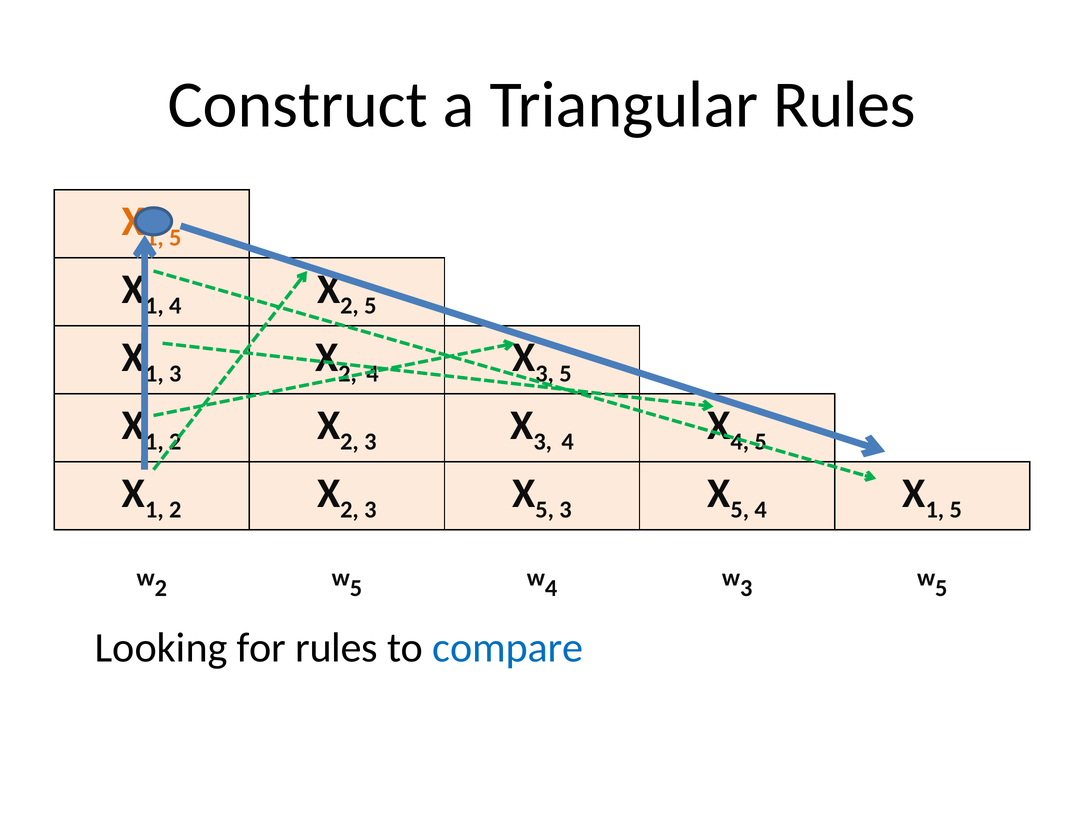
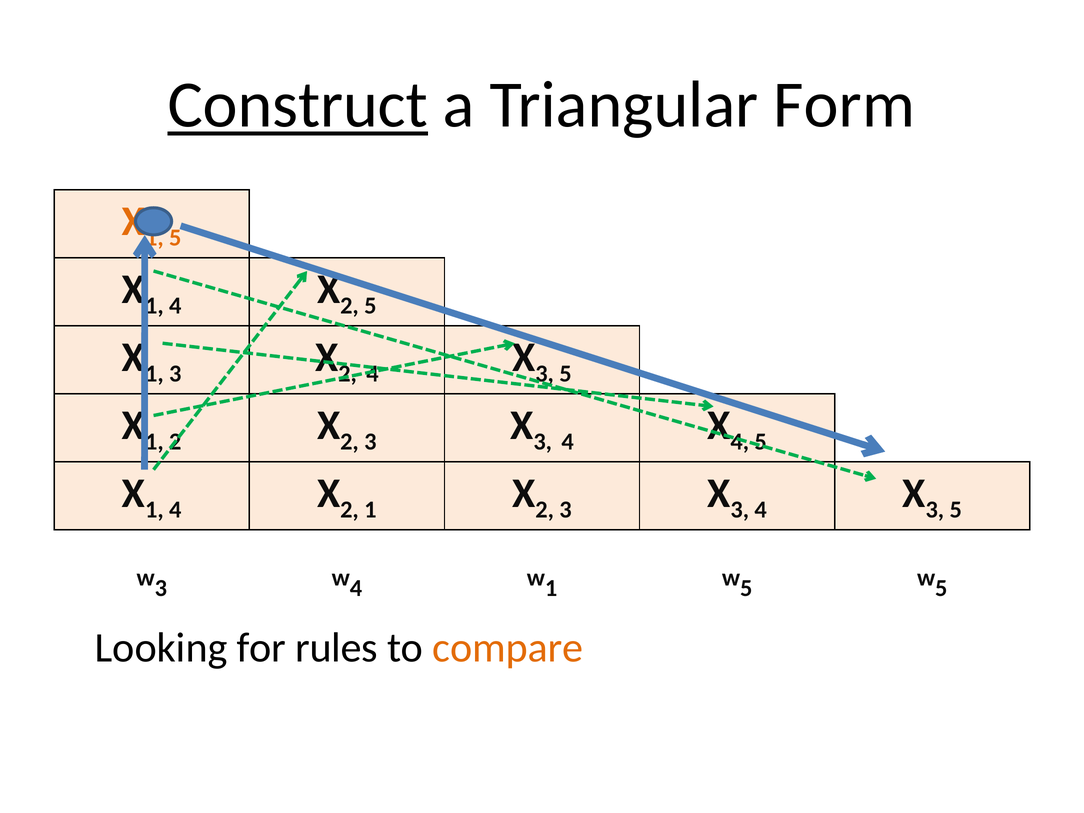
Construct underline: none -> present (298, 105)
Triangular Rules: Rules -> Form (844, 105)
2: 2 -> 4 (175, 510)
3: 3 -> 1 (370, 510)
5: 5 -> 2 (545, 510)
5: 5 -> 3 (740, 510)
1: 1 -> 3 (935, 510)
2: 2 -> 3 (161, 588)
5: 5 -> 4 (356, 588)
4: 4 -> 1 (551, 588)
3: 3 -> 5 (746, 588)
compare colour: blue -> orange (508, 648)
